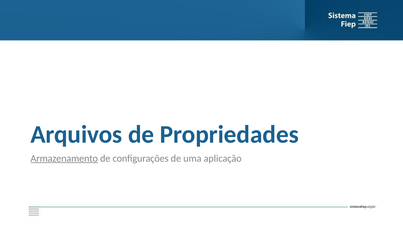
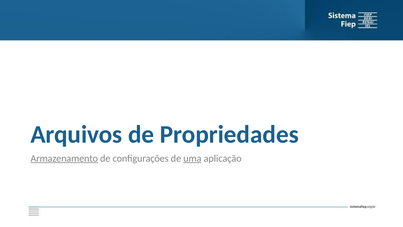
uma underline: none -> present (192, 158)
